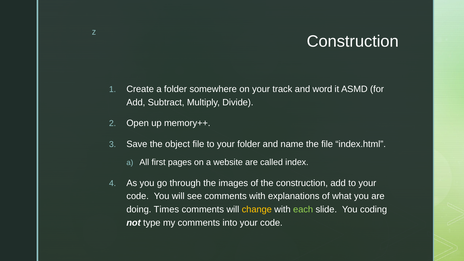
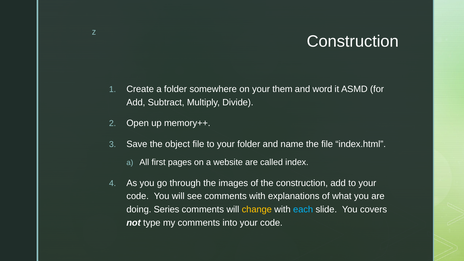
track: track -> them (282, 89)
Times: Times -> Series (166, 209)
each colour: light green -> light blue (303, 209)
coding: coding -> covers (374, 209)
